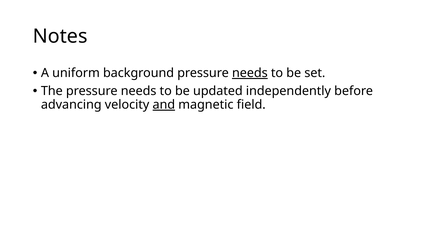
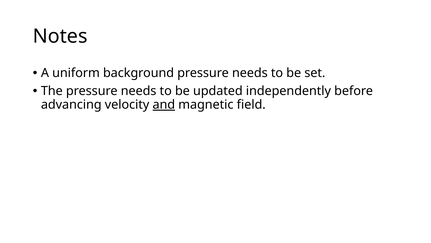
needs underline: present -> none (250, 73)
